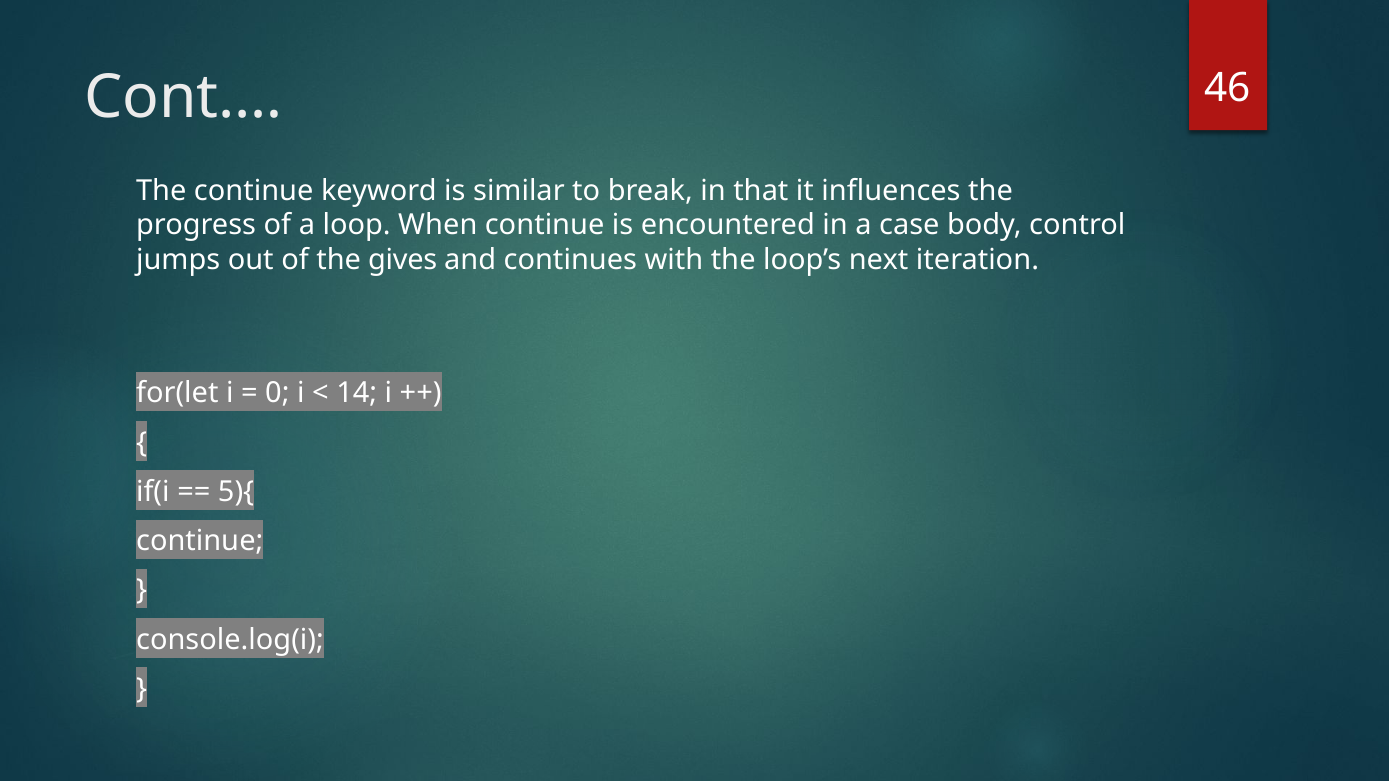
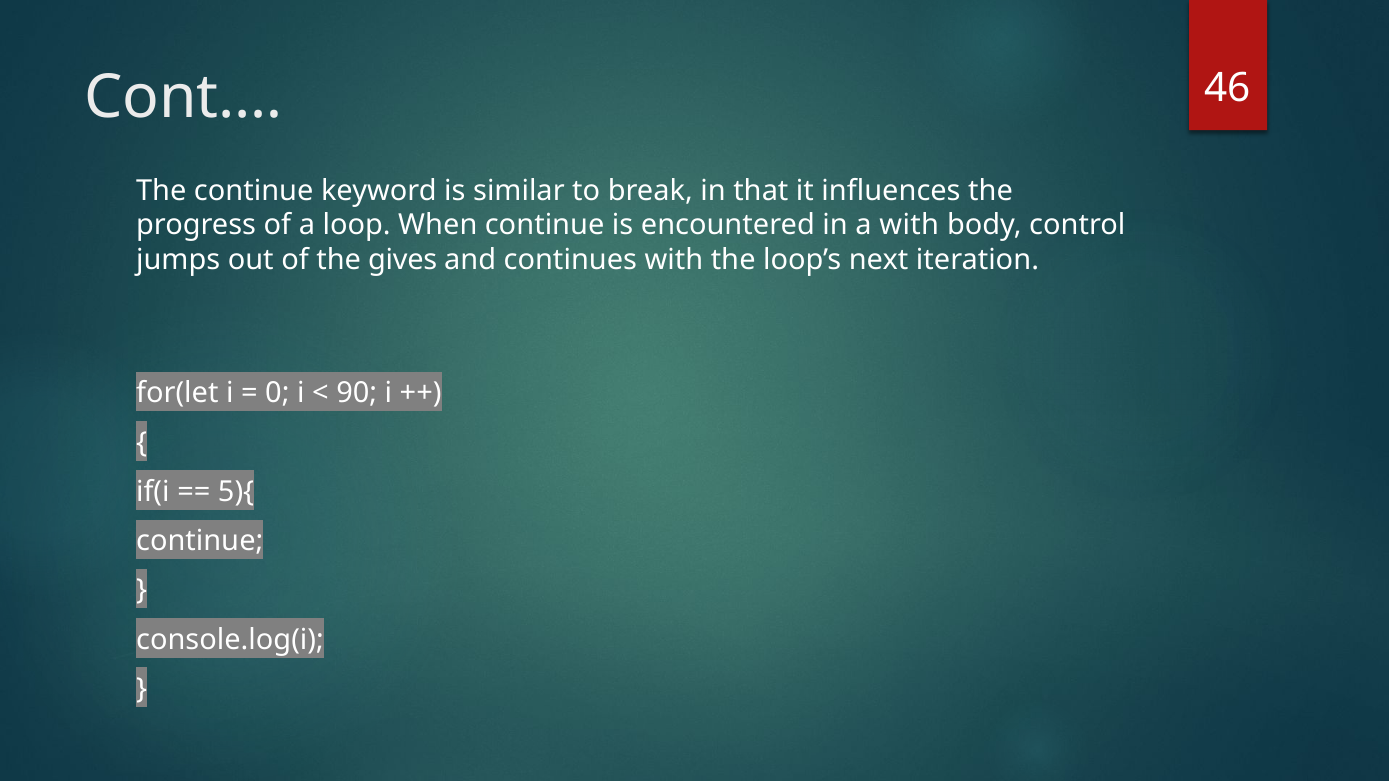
a case: case -> with (909, 225)
14: 14 -> 90 (357, 394)
